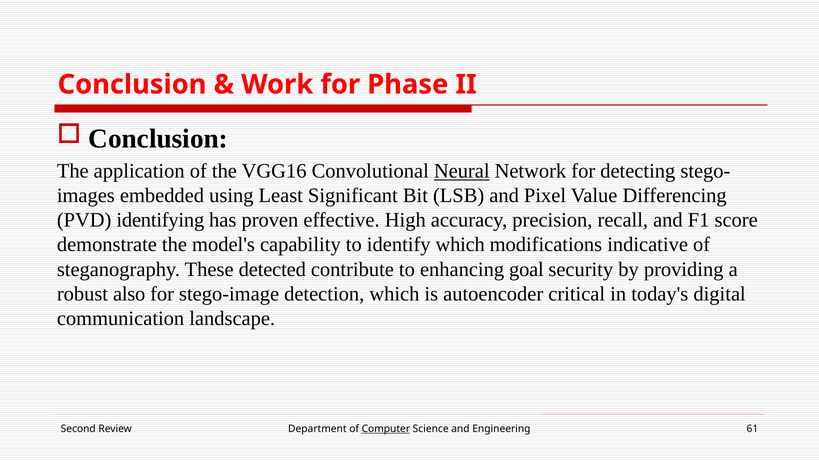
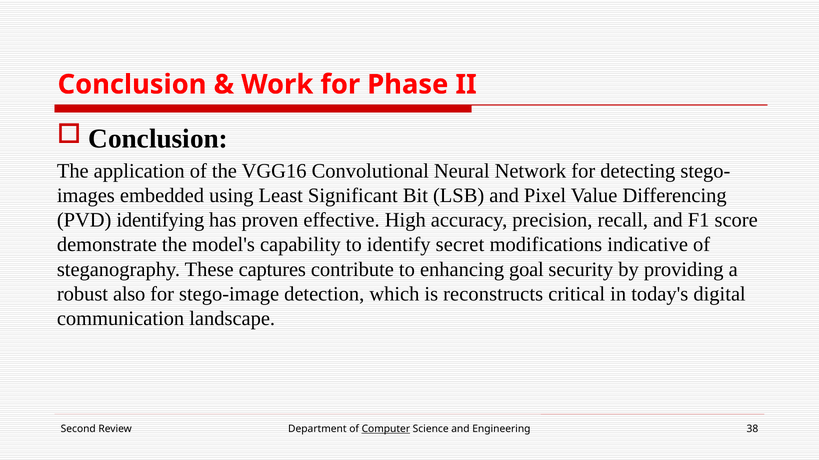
Neural underline: present -> none (462, 171)
identify which: which -> secret (460, 245)
detected: detected -> captures (272, 270)
autoencoder: autoencoder -> reconstructs (493, 294)
61: 61 -> 38 (752, 429)
